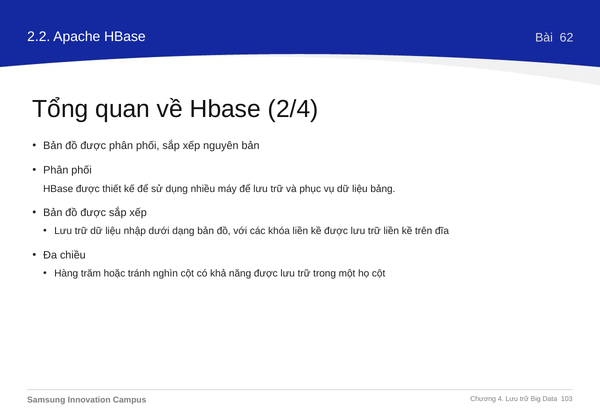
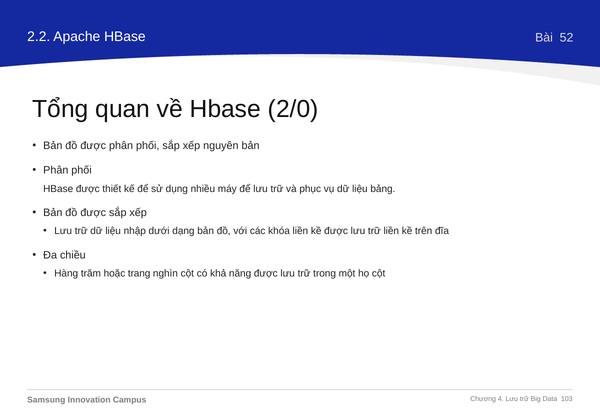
62: 62 -> 52 (567, 37)
2/4: 2/4 -> 2/0 (293, 109)
tránh: tránh -> trang (139, 273)
